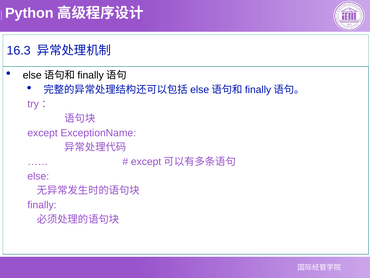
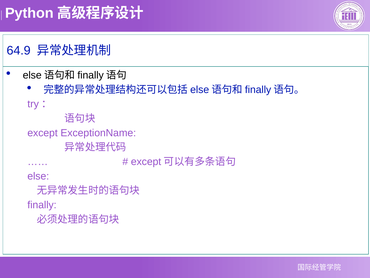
16.3: 16.3 -> 64.9 (19, 50)
